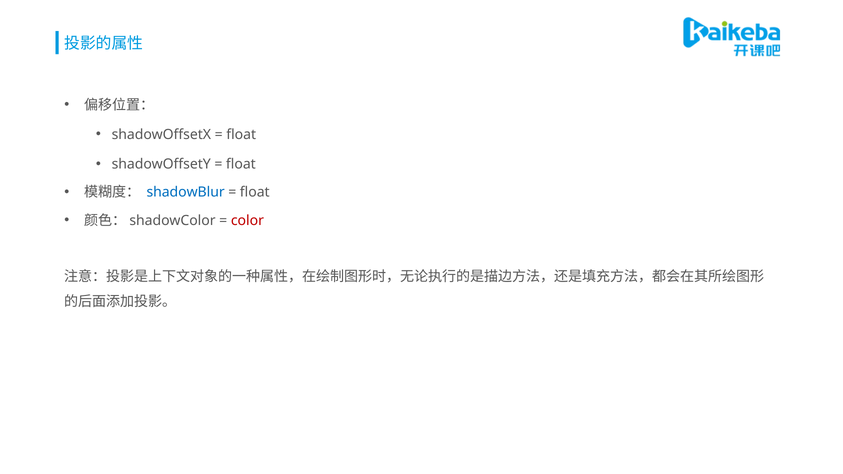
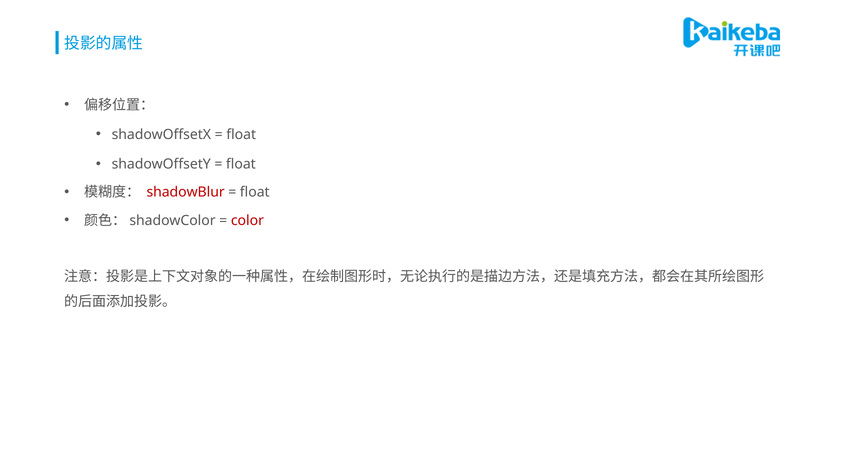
shadowBlur colour: blue -> red (186, 192)
